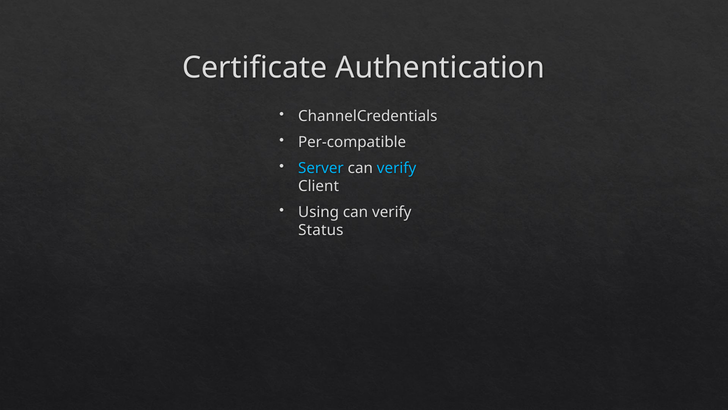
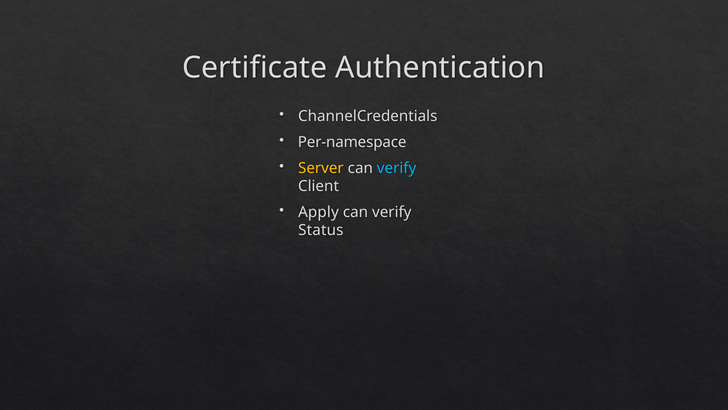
Per-compatible: Per-compatible -> Per-namespace (352, 142)
Server colour: light blue -> yellow (321, 168)
Using: Using -> Apply (318, 212)
